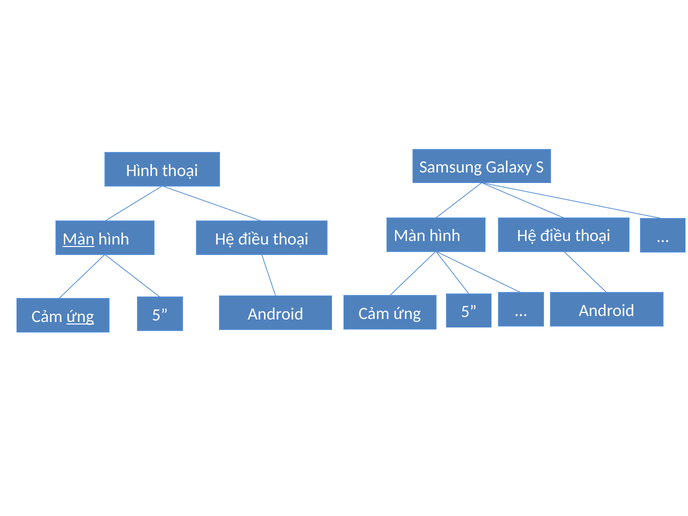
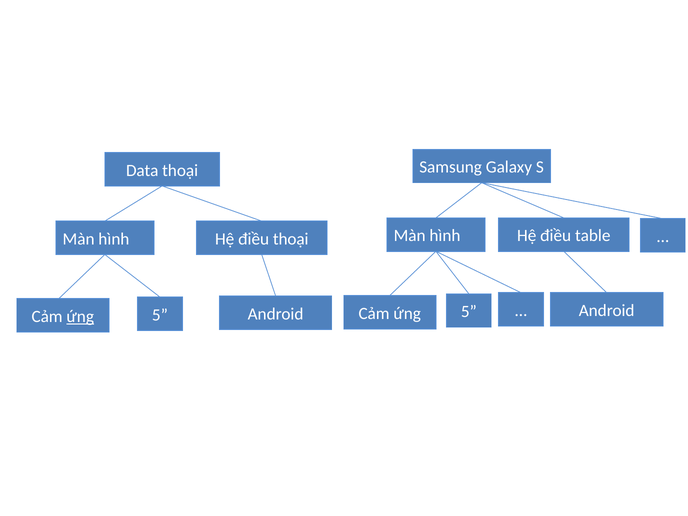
Hình: Hình -> Data (142, 170)
thoại: thoại -> table (593, 236)
Màn underline: present -> none (79, 239)
